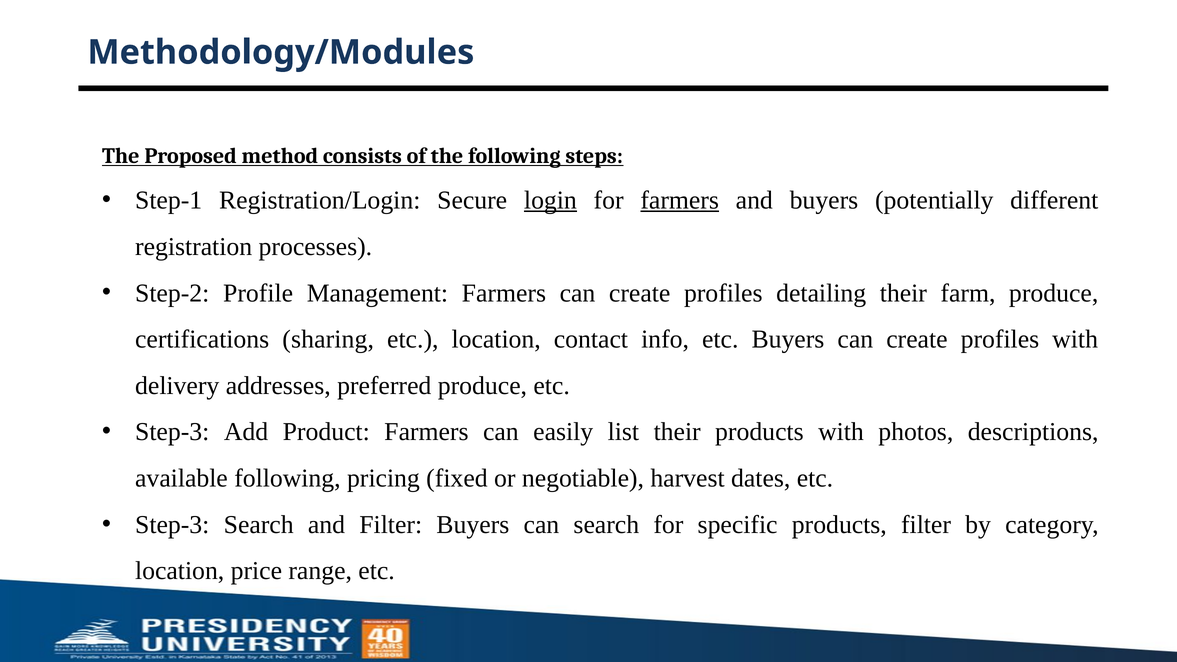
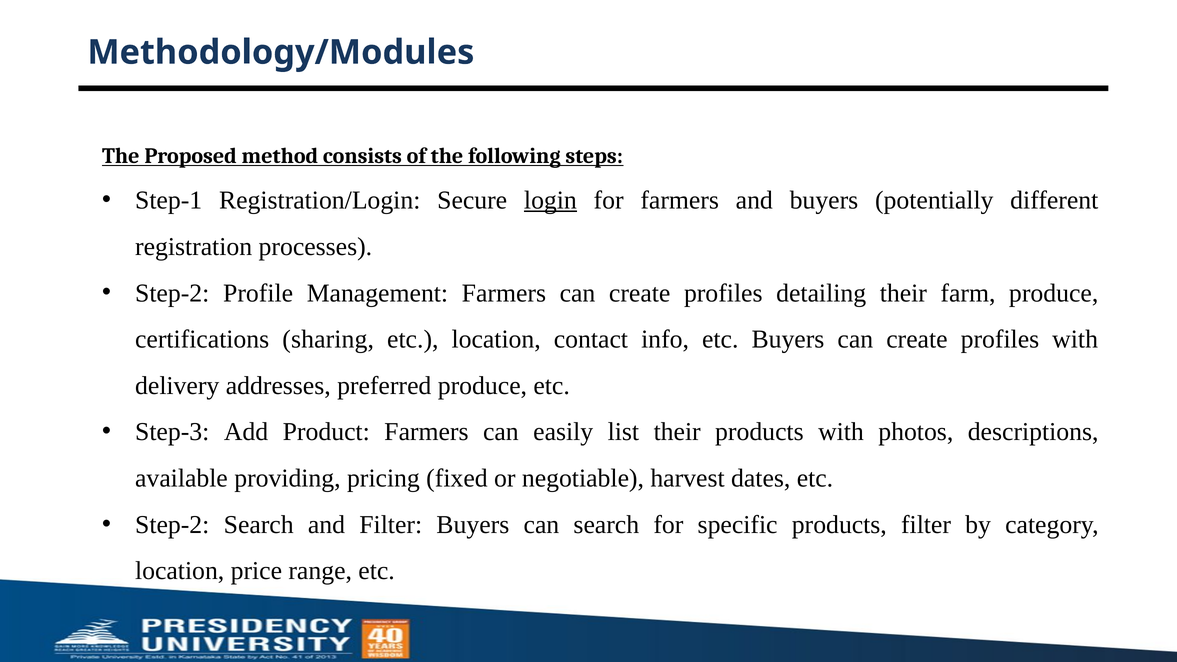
farmers underline: present -> none (680, 200)
available following: following -> providing (287, 478)
Step-3: Step-3 -> Step-2 (172, 525)
